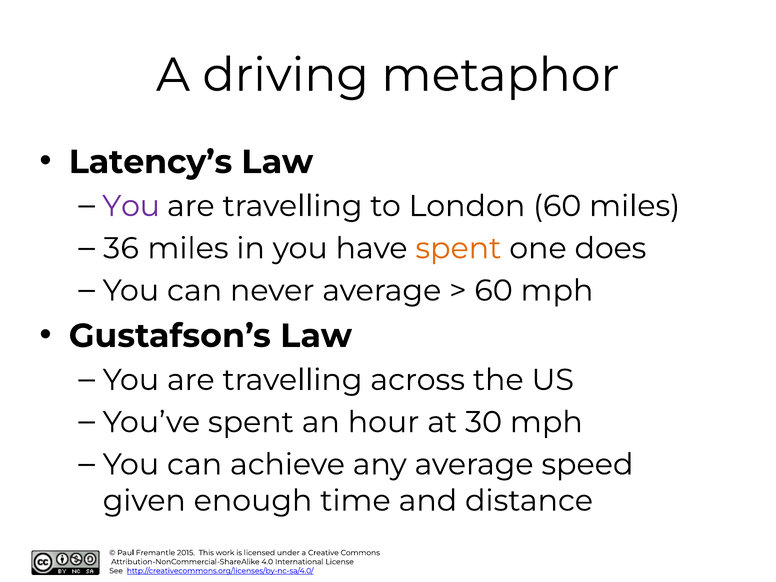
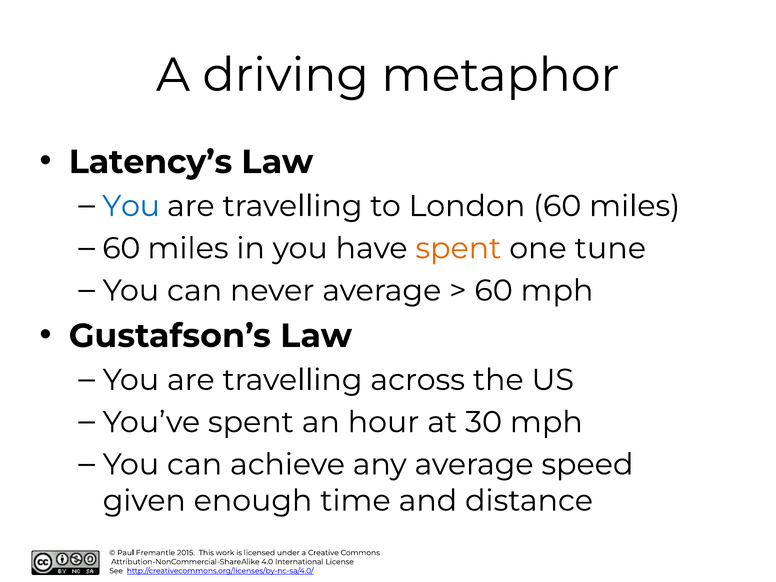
You colour: purple -> blue (131, 206)
36: 36 -> 60 (121, 248)
does: does -> tune (610, 248)
